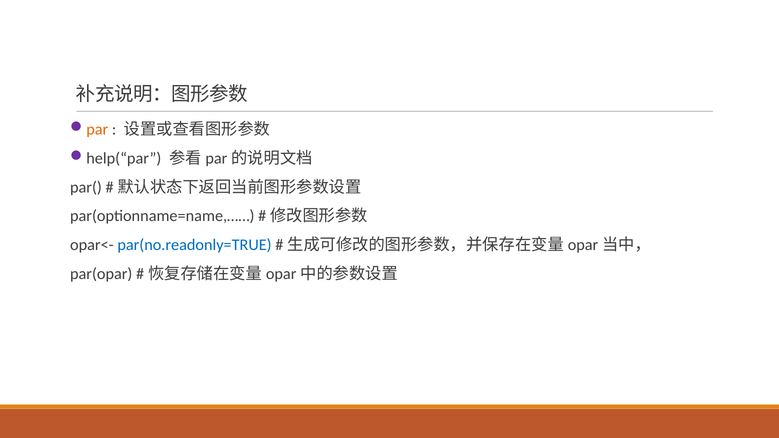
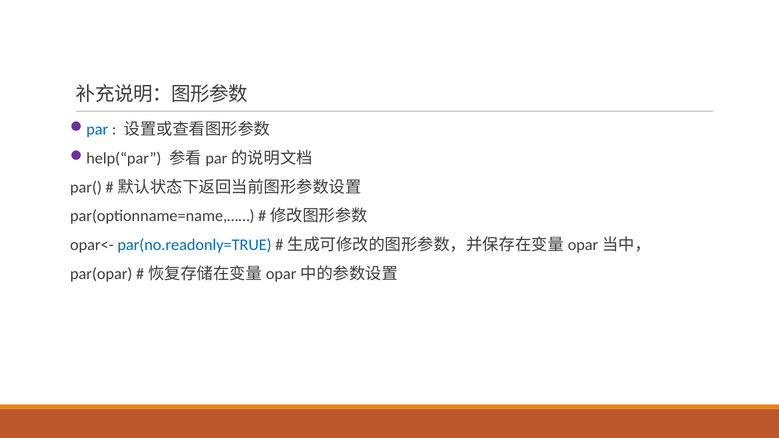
par colour: orange -> blue (97, 130)
